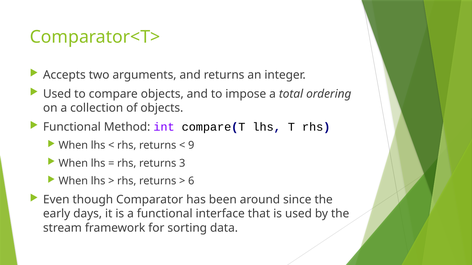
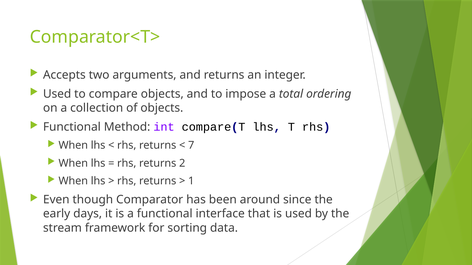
9: 9 -> 7 (191, 146)
3: 3 -> 2 (182, 164)
6: 6 -> 1 (191, 181)
